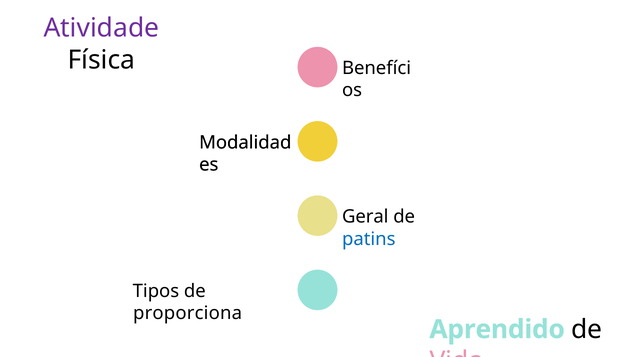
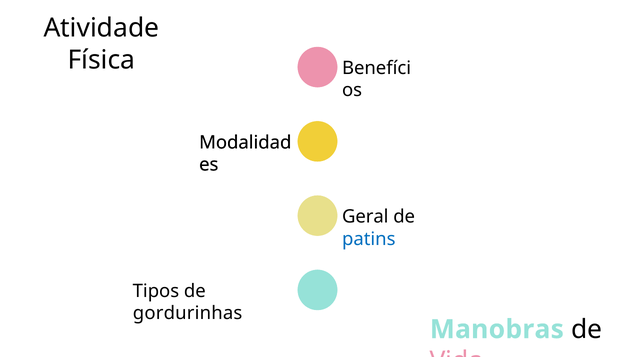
Atividade colour: purple -> black (101, 28)
proporciona: proporciona -> gordurinhas (188, 313)
Aprendido: Aprendido -> Manobras (497, 330)
